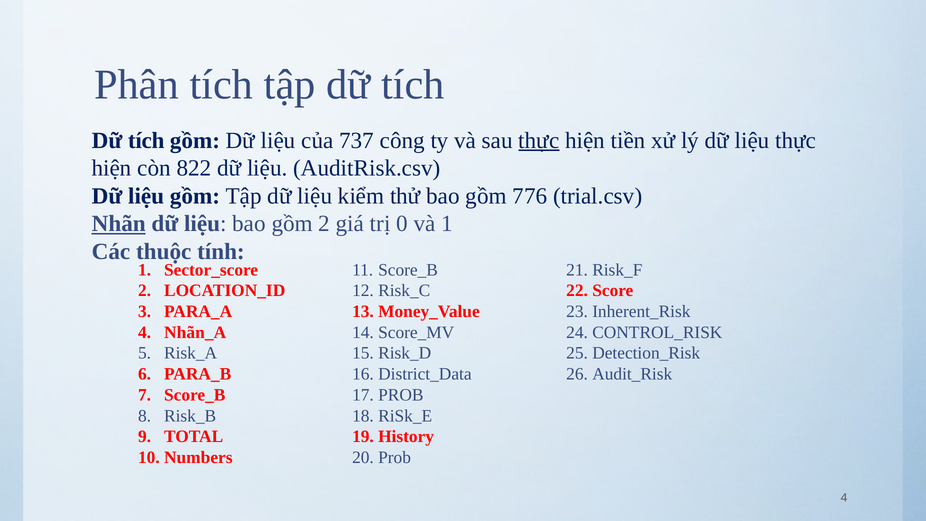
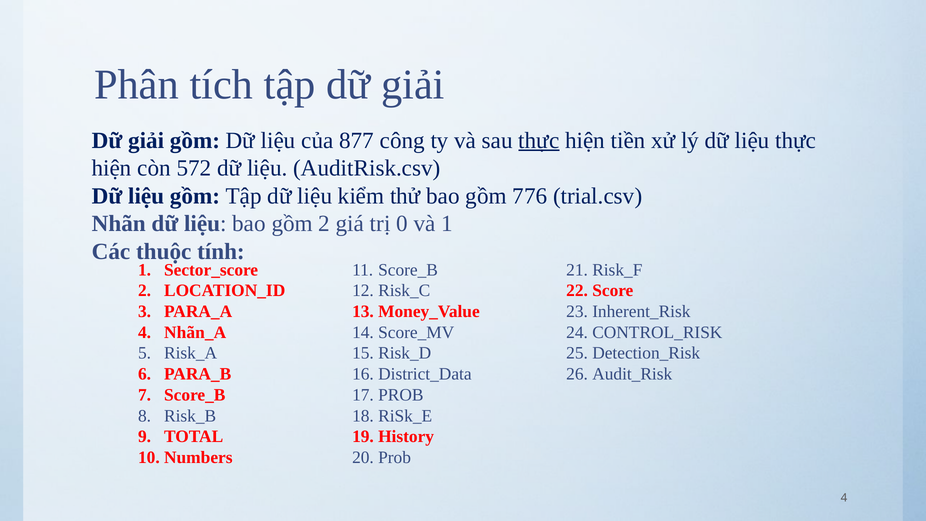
tập dữ tích: tích -> giải (413, 85)
tích: tích -> giải (146, 140)
737: 737 -> 877 (357, 140)
822: 822 -> 572 (194, 168)
Nhãn underline: present -> none (119, 224)
